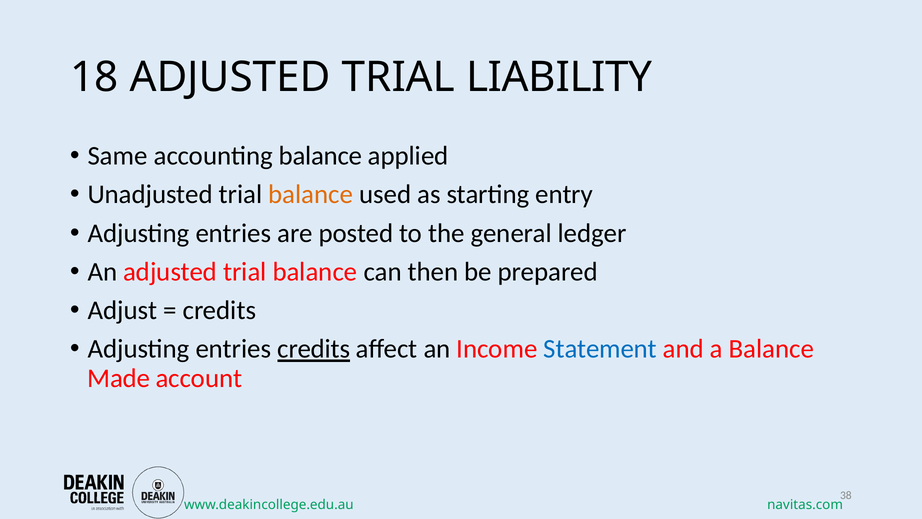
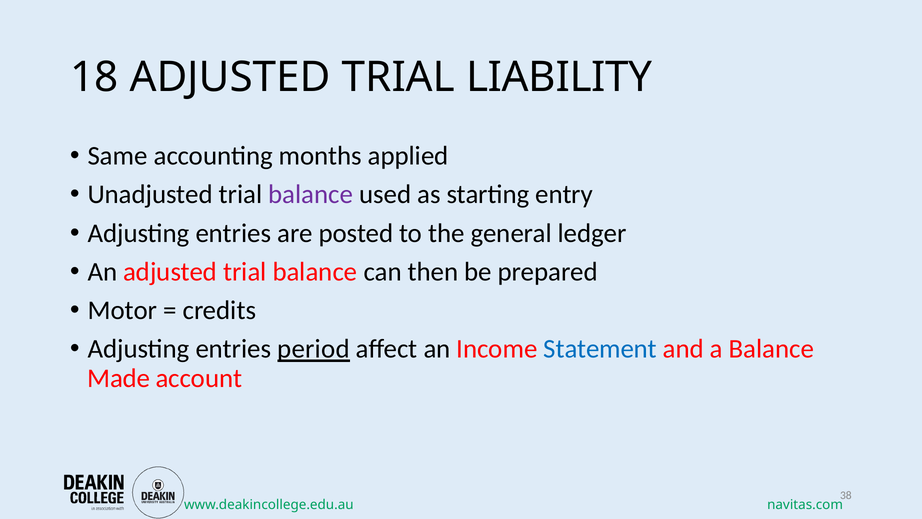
accounting balance: balance -> months (320, 156)
balance colour: orange -> purple (311, 194)
Adjust: Adjust -> Motor (122, 310)
entries credits: credits -> period (314, 349)
